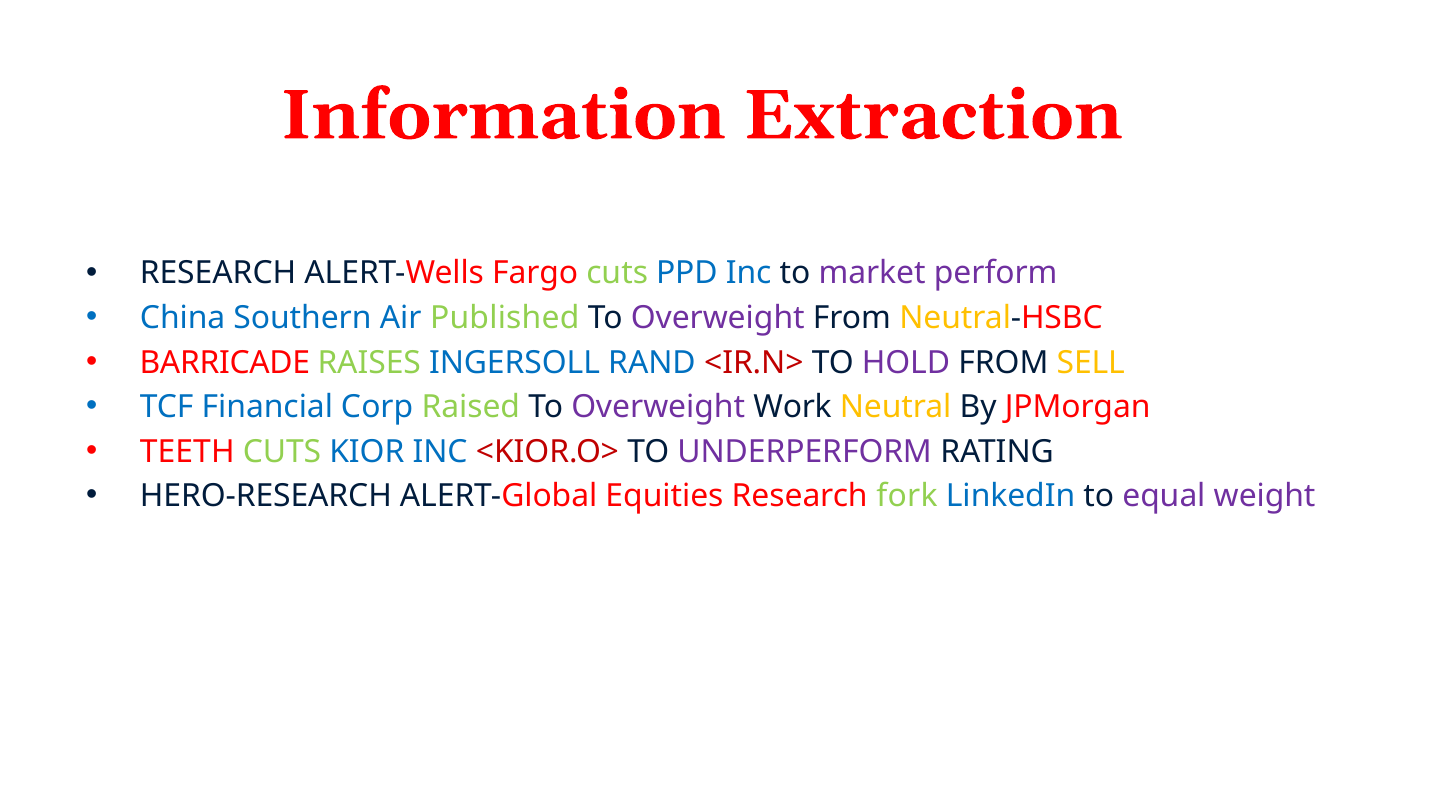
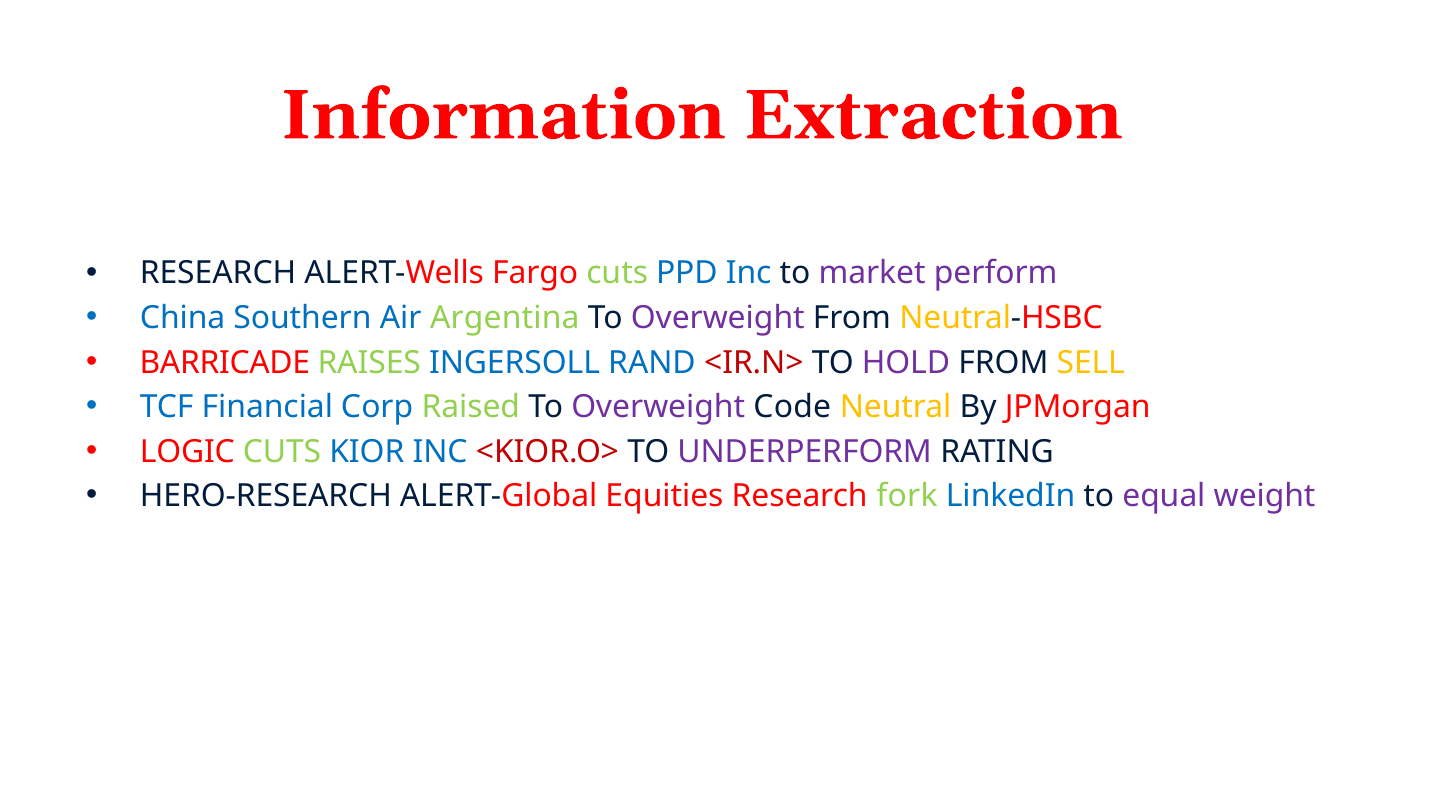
Published: Published -> Argentina (505, 318)
Work: Work -> Code (792, 407)
TEETH: TEETH -> LOGIC (187, 452)
